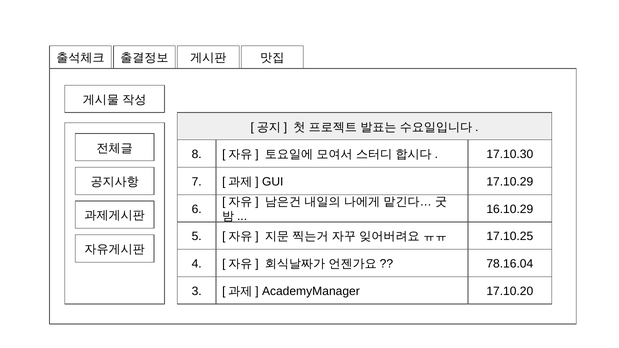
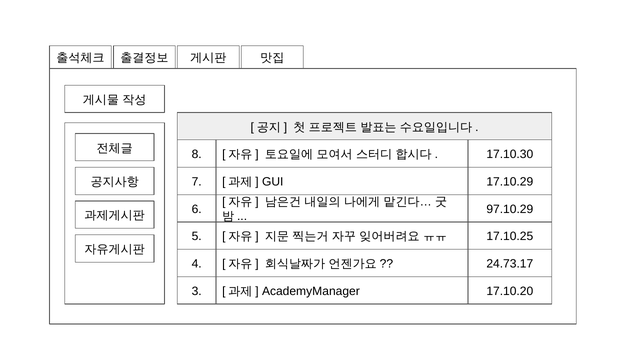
16.10.29: 16.10.29 -> 97.10.29 (510, 209)
78.16.04: 78.16.04 -> 24.73.17 (510, 264)
